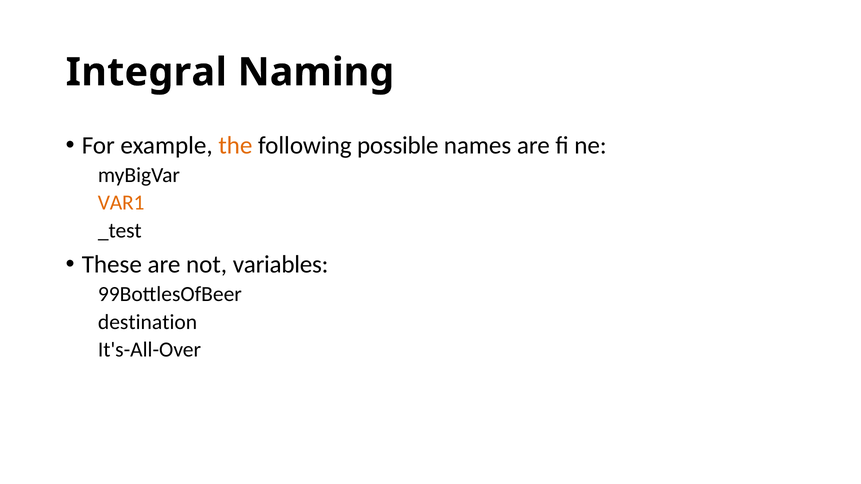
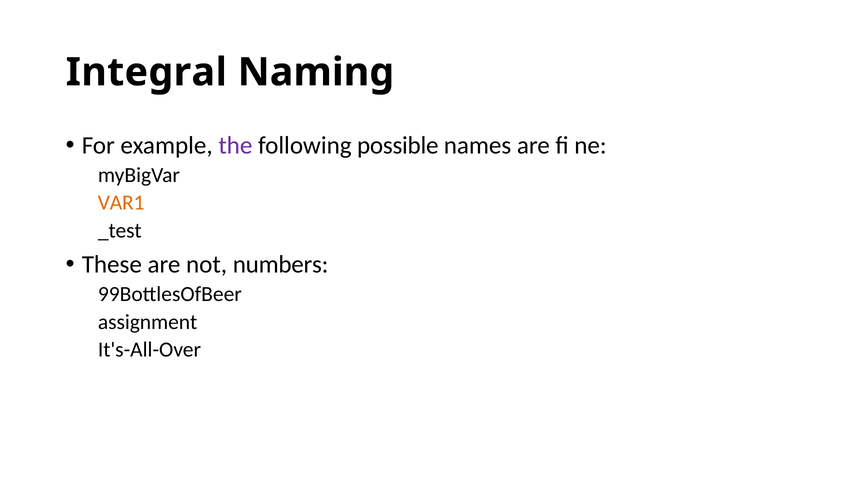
the colour: orange -> purple (235, 146)
variables: variables -> numbers (281, 265)
destination: destination -> assignment (148, 322)
